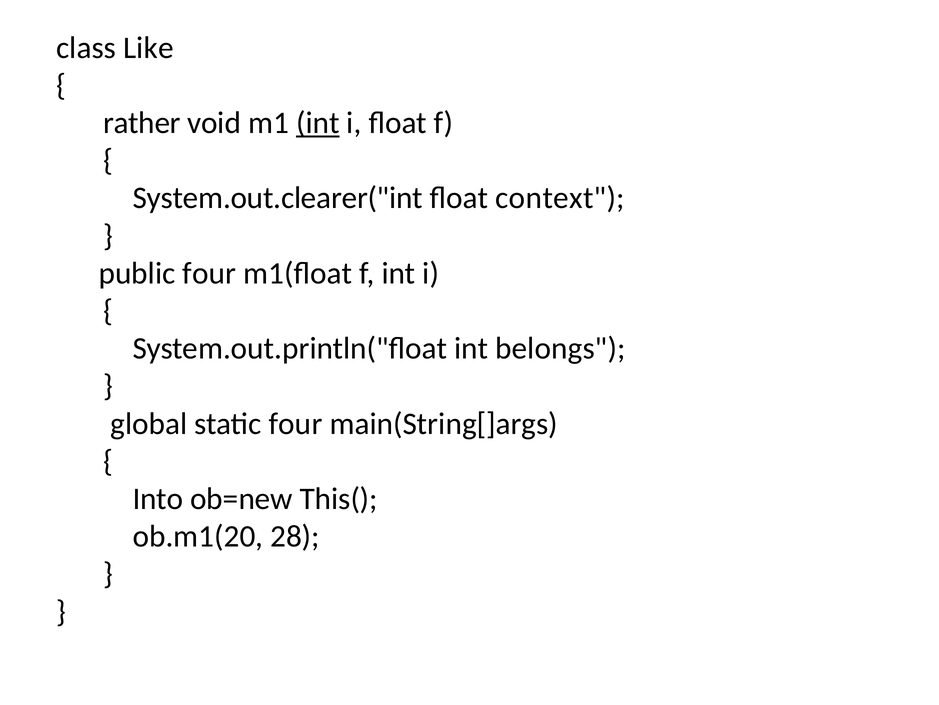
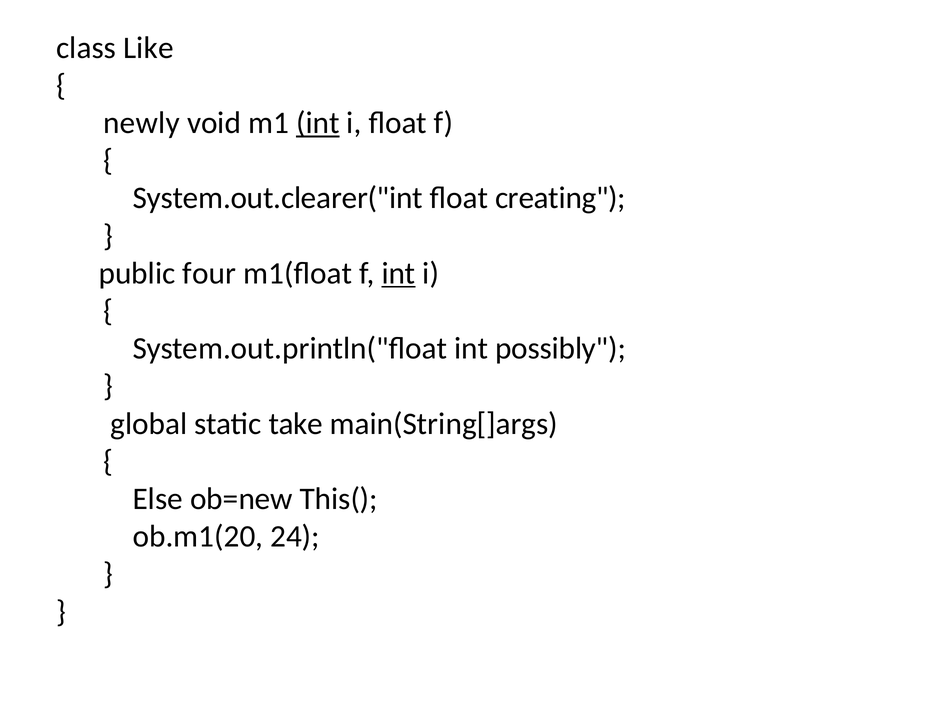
rather: rather -> newly (142, 123)
context: context -> creating (560, 198)
int underline: none -> present (398, 273)
belongs: belongs -> possibly (561, 348)
static four: four -> take (296, 423)
Into: Into -> Else (158, 498)
28: 28 -> 24 (295, 536)
